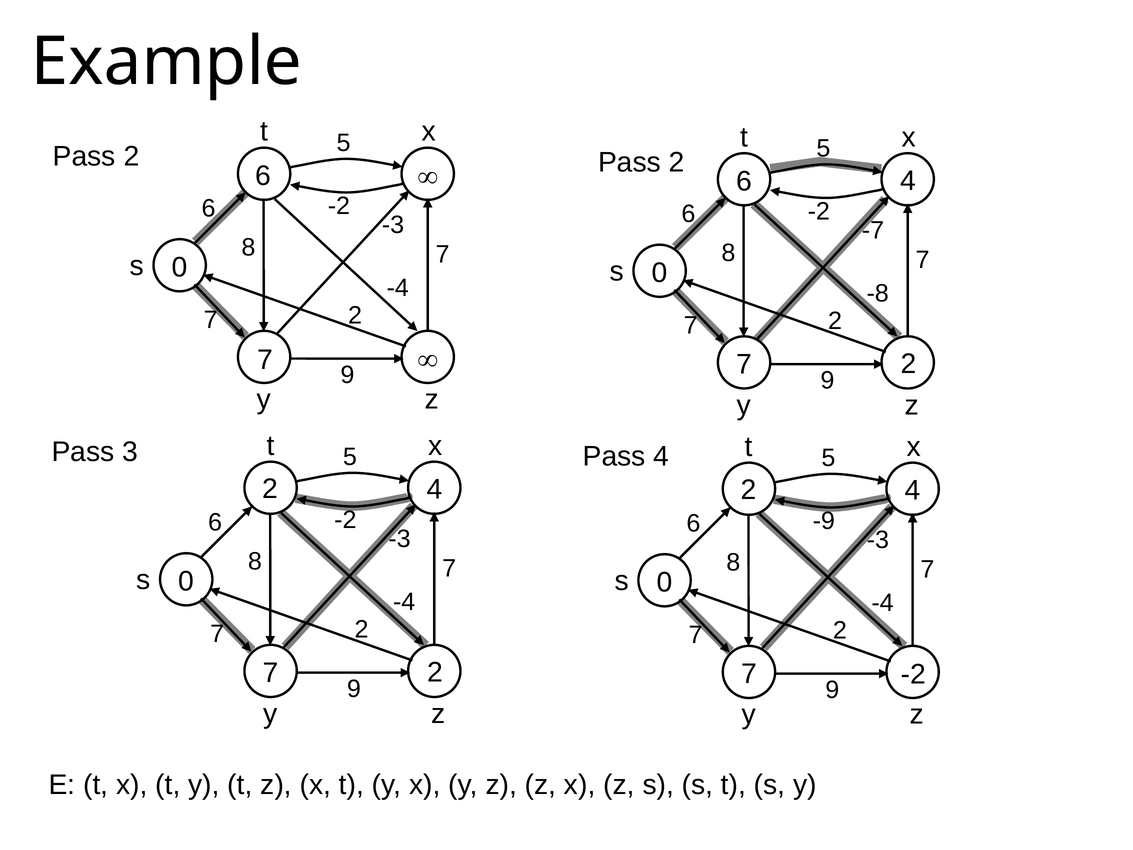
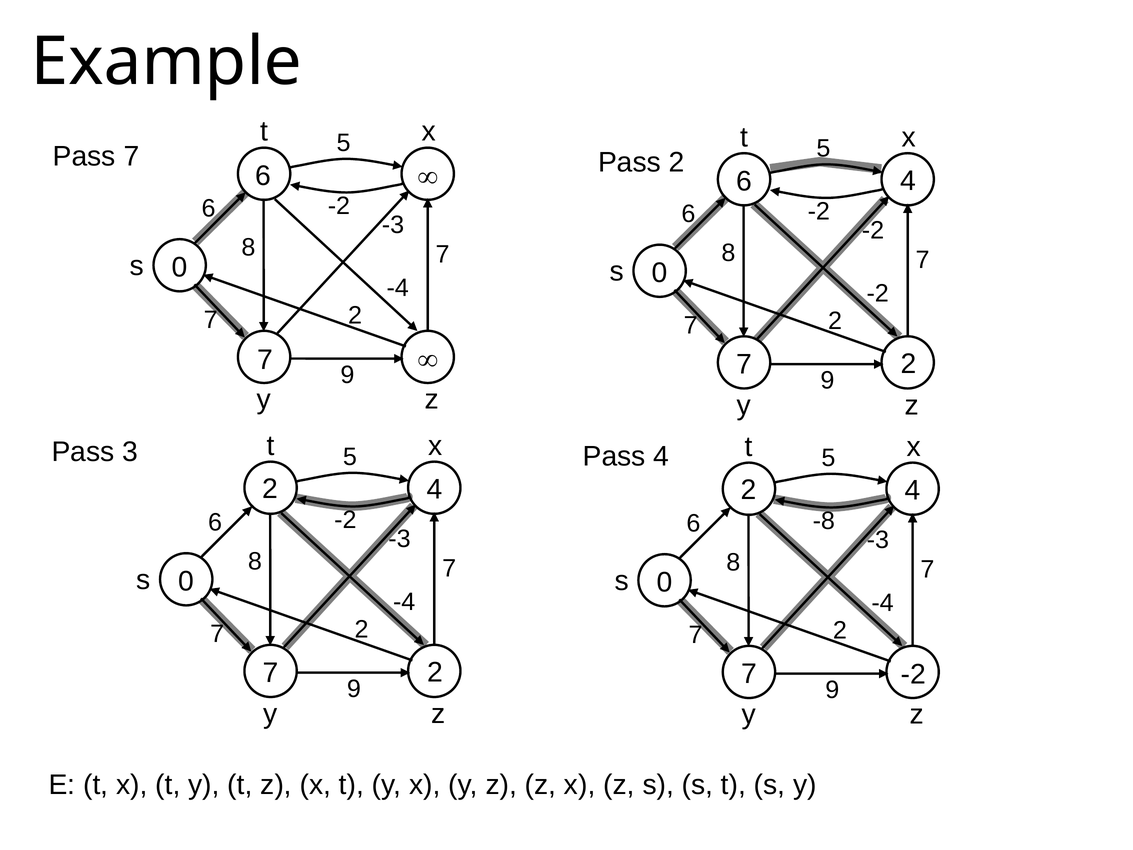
2: 2 -> 7 (131, 157)
-7: -7 -> -2 (873, 230)
-8: -8 -> -2 (878, 293)
-9: -9 -> -8 (824, 521)
